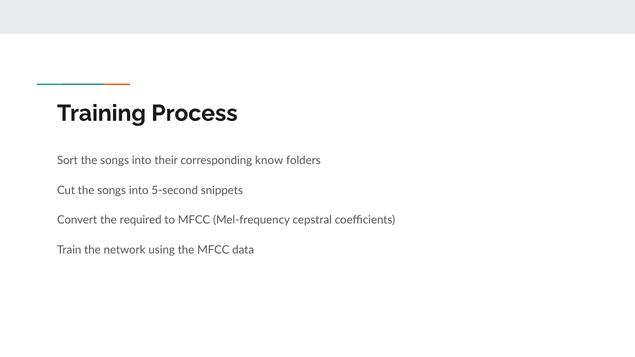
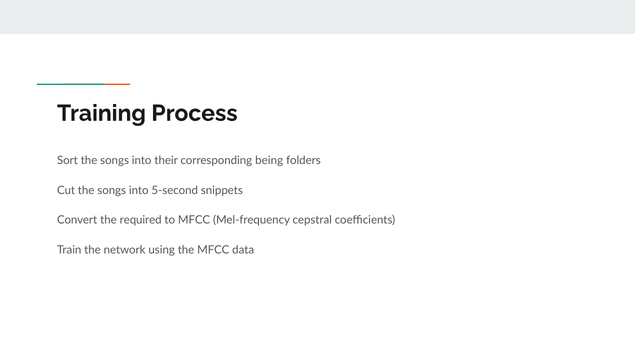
know: know -> being (269, 160)
